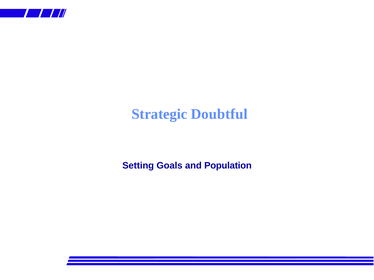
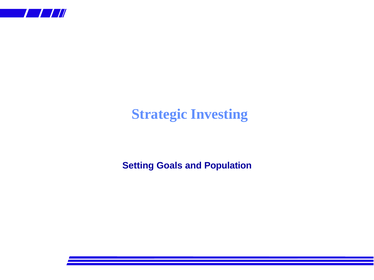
Doubtful: Doubtful -> Investing (219, 114)
